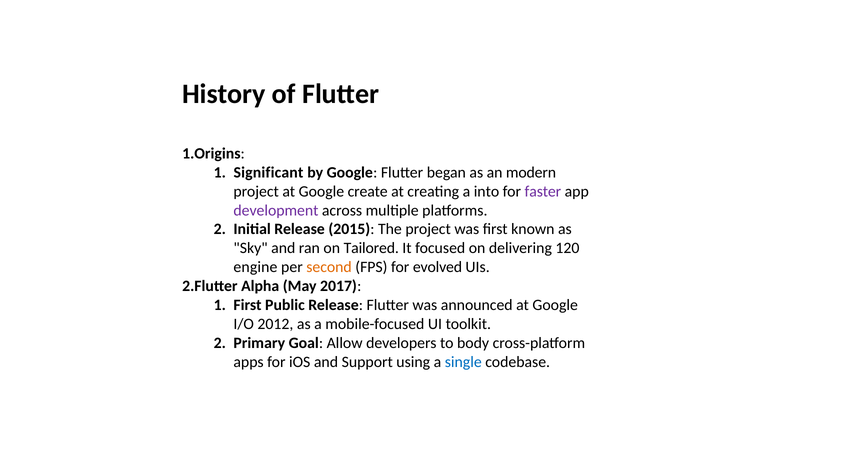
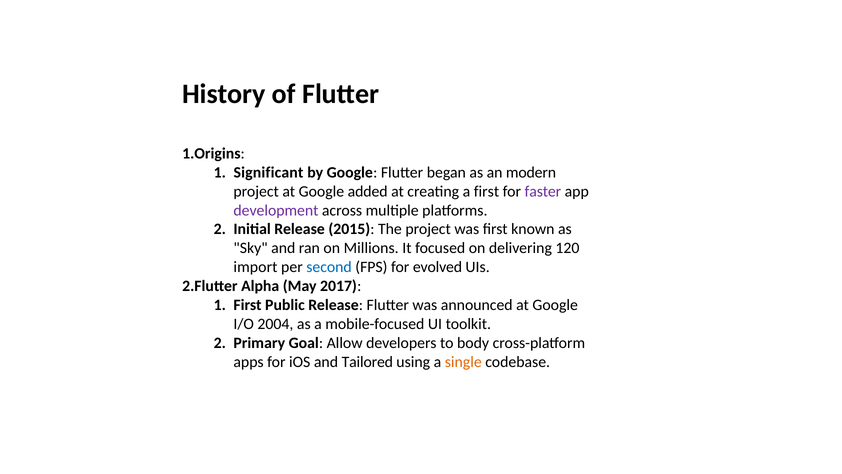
create: create -> added (368, 191)
a into: into -> first (486, 191)
Tailored: Tailored -> Millions (371, 248)
engine: engine -> import (255, 267)
second colour: orange -> blue (329, 267)
2012: 2012 -> 2004 (275, 324)
Support: Support -> Tailored (367, 362)
single colour: blue -> orange (463, 362)
